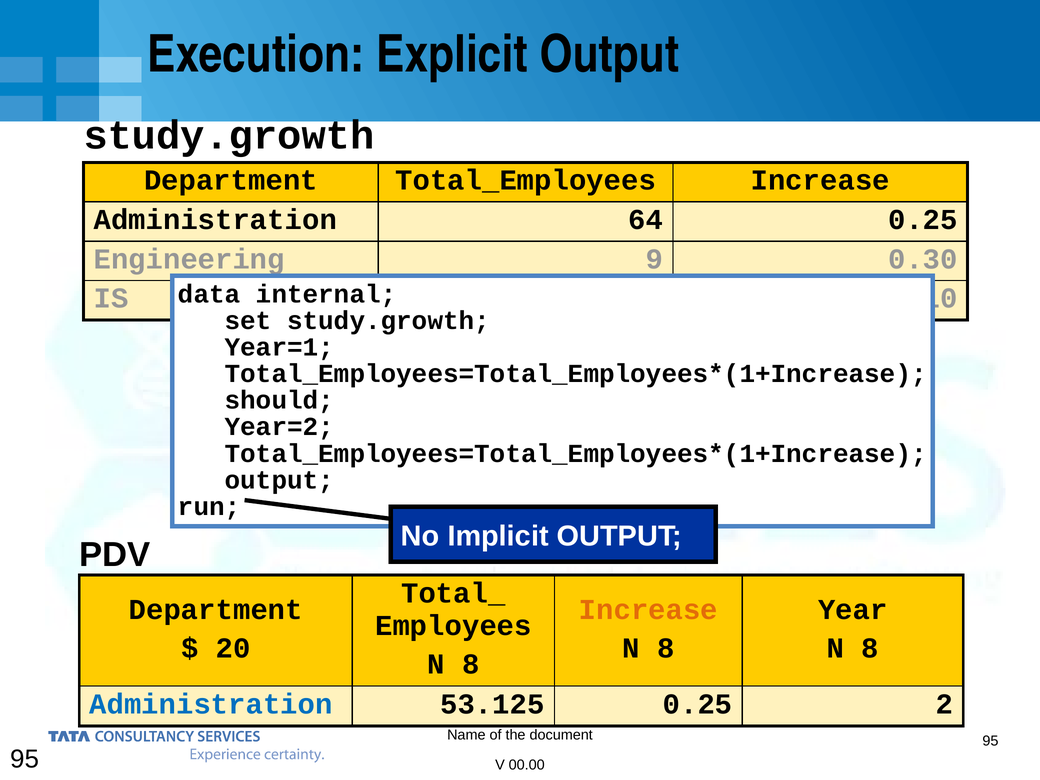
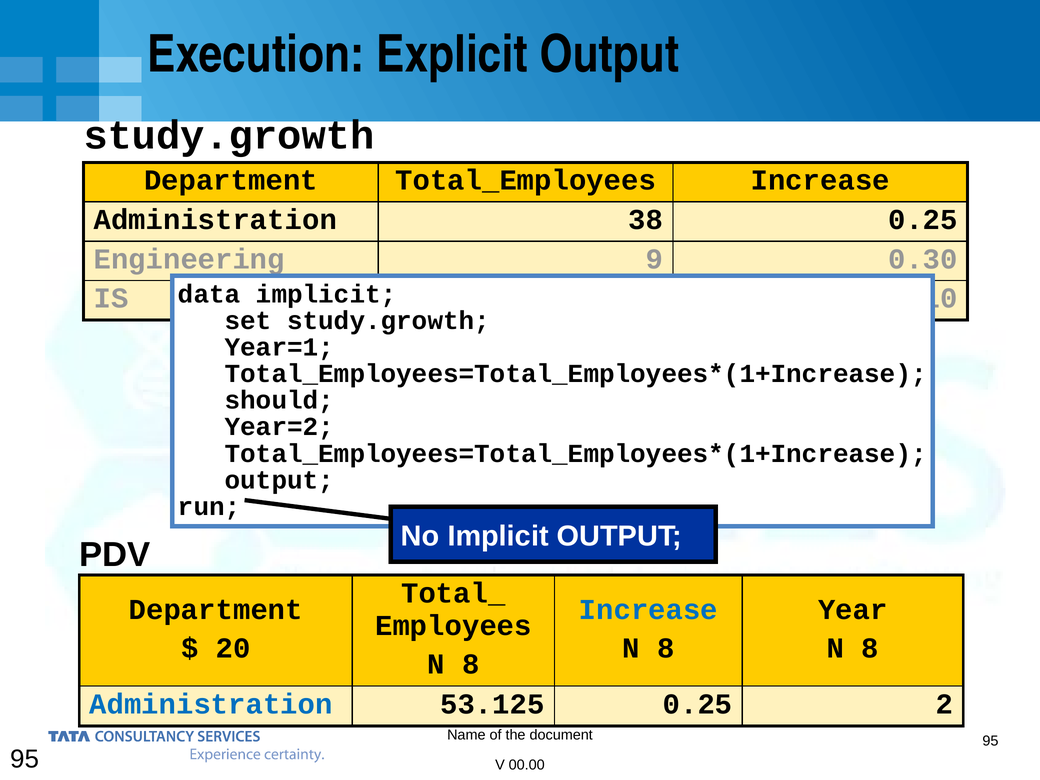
64: 64 -> 38 (646, 220)
data internal: internal -> implicit (326, 294)
Increase colour: orange -> blue (648, 610)
